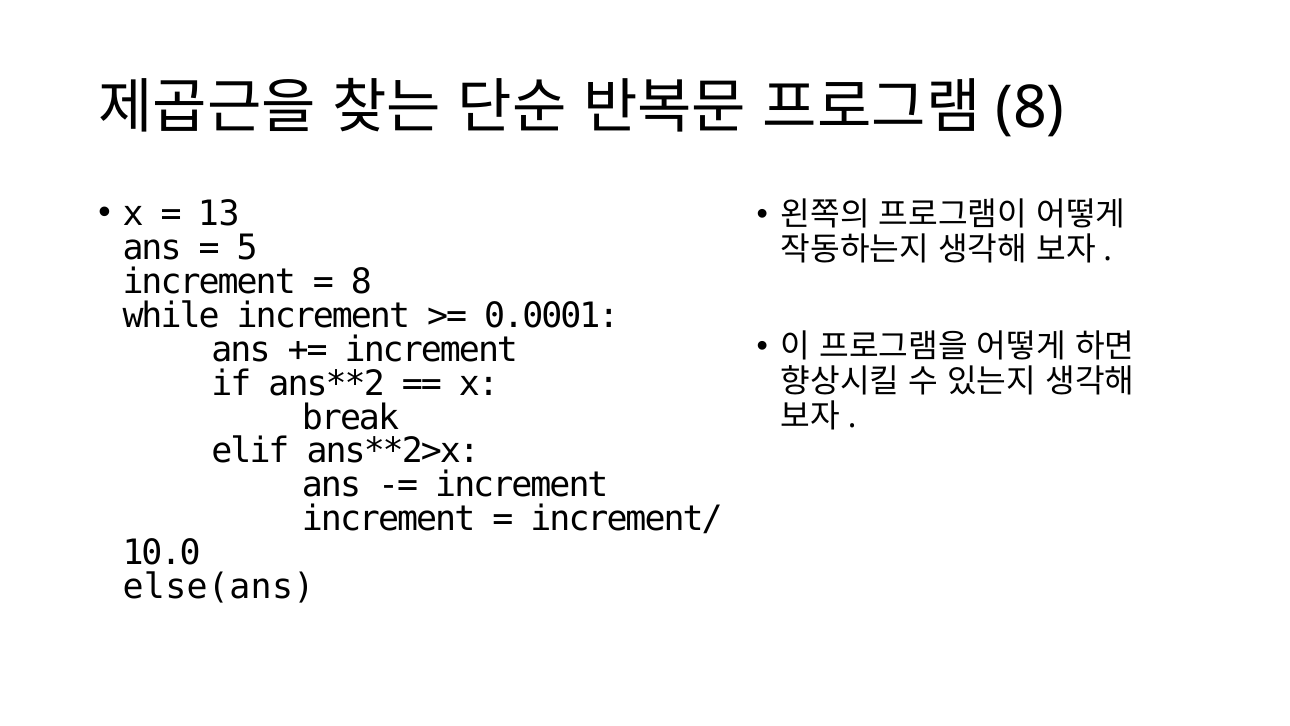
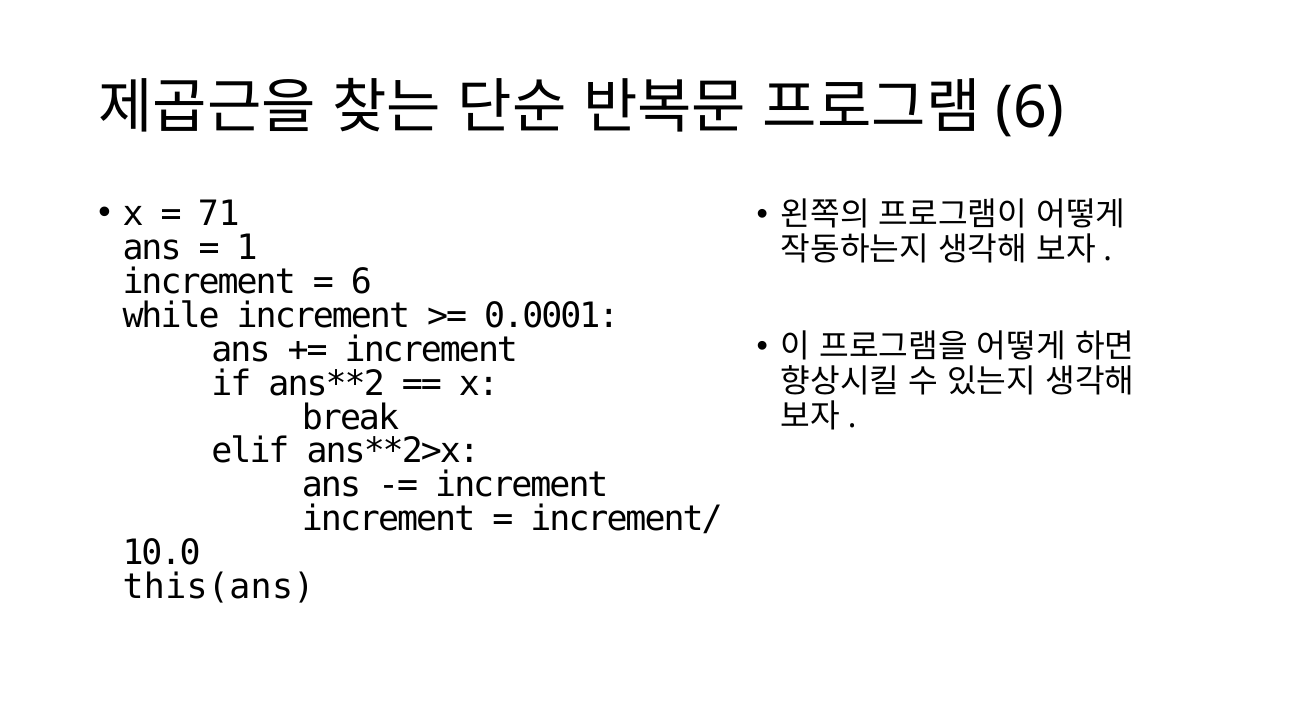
8: 8 -> 6 (1030, 108)
13: 13 -> 71 (219, 214)
5: 5 -> 1 (247, 248)
8: 8 -> 6 (361, 282)
else(ans: else(ans -> this(ans (218, 587)
